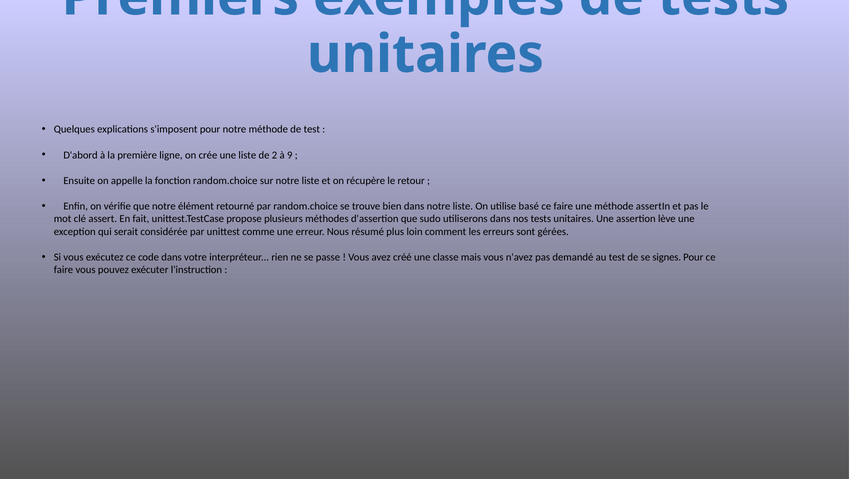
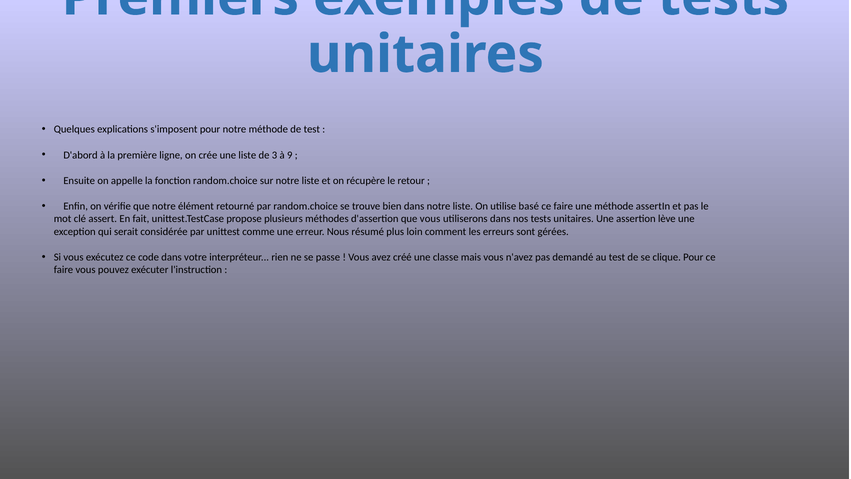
2: 2 -> 3 (274, 155)
que sudo: sudo -> vous (430, 219)
signes: signes -> clique (667, 257)
